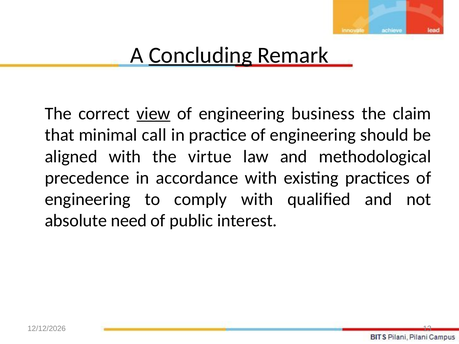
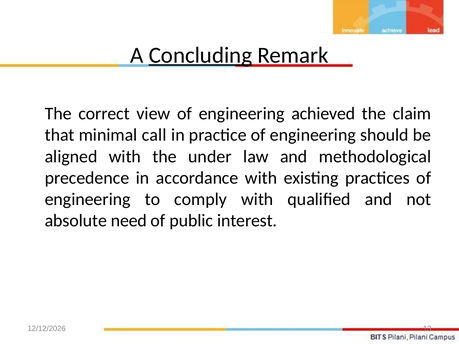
view underline: present -> none (153, 114)
business: business -> achieved (323, 114)
virtue: virtue -> under (210, 157)
